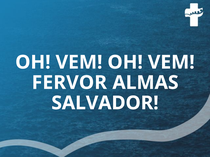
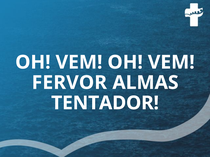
SALVADOR: SALVADOR -> TENTADOR (105, 103)
